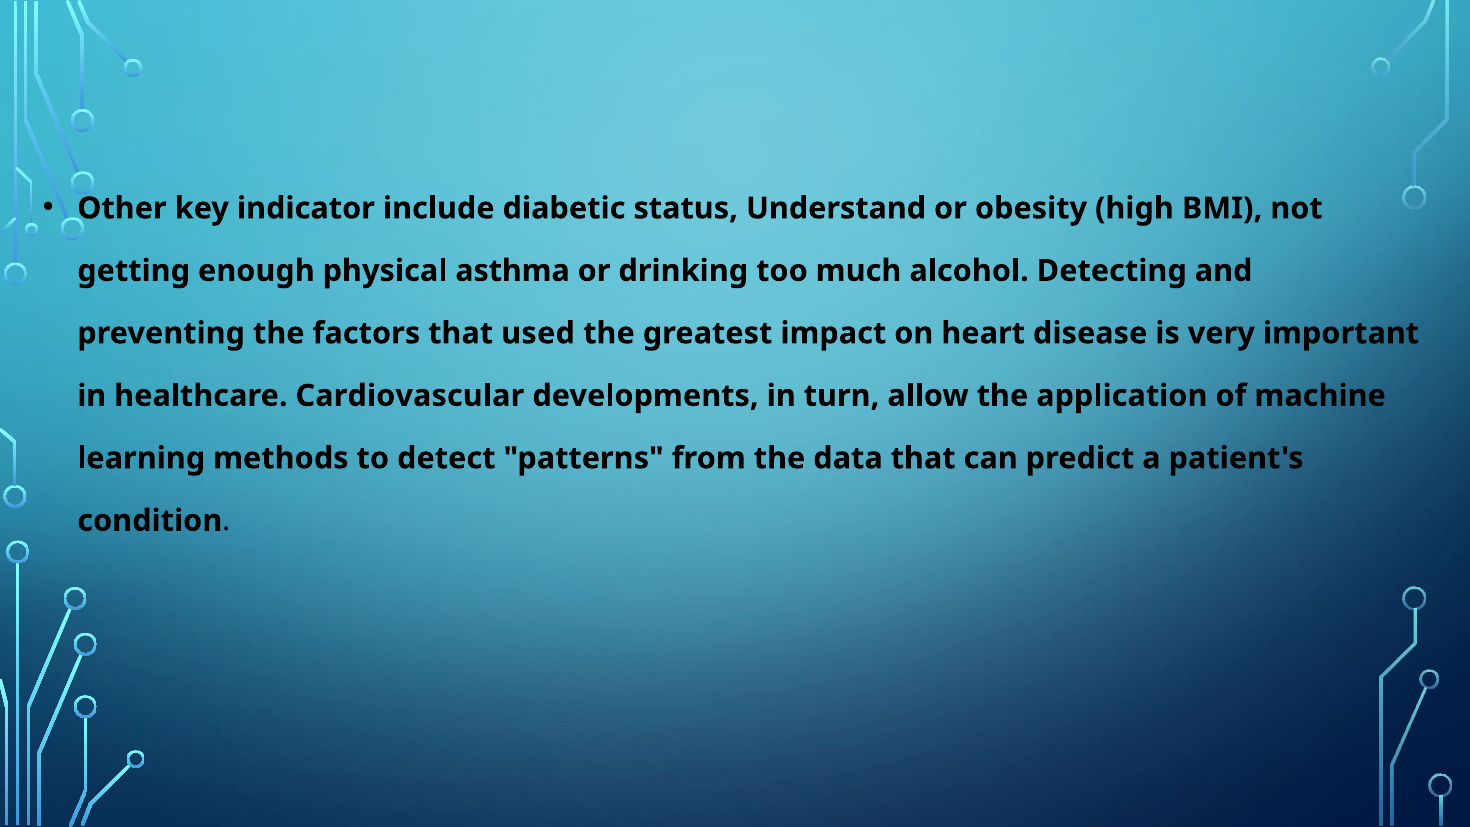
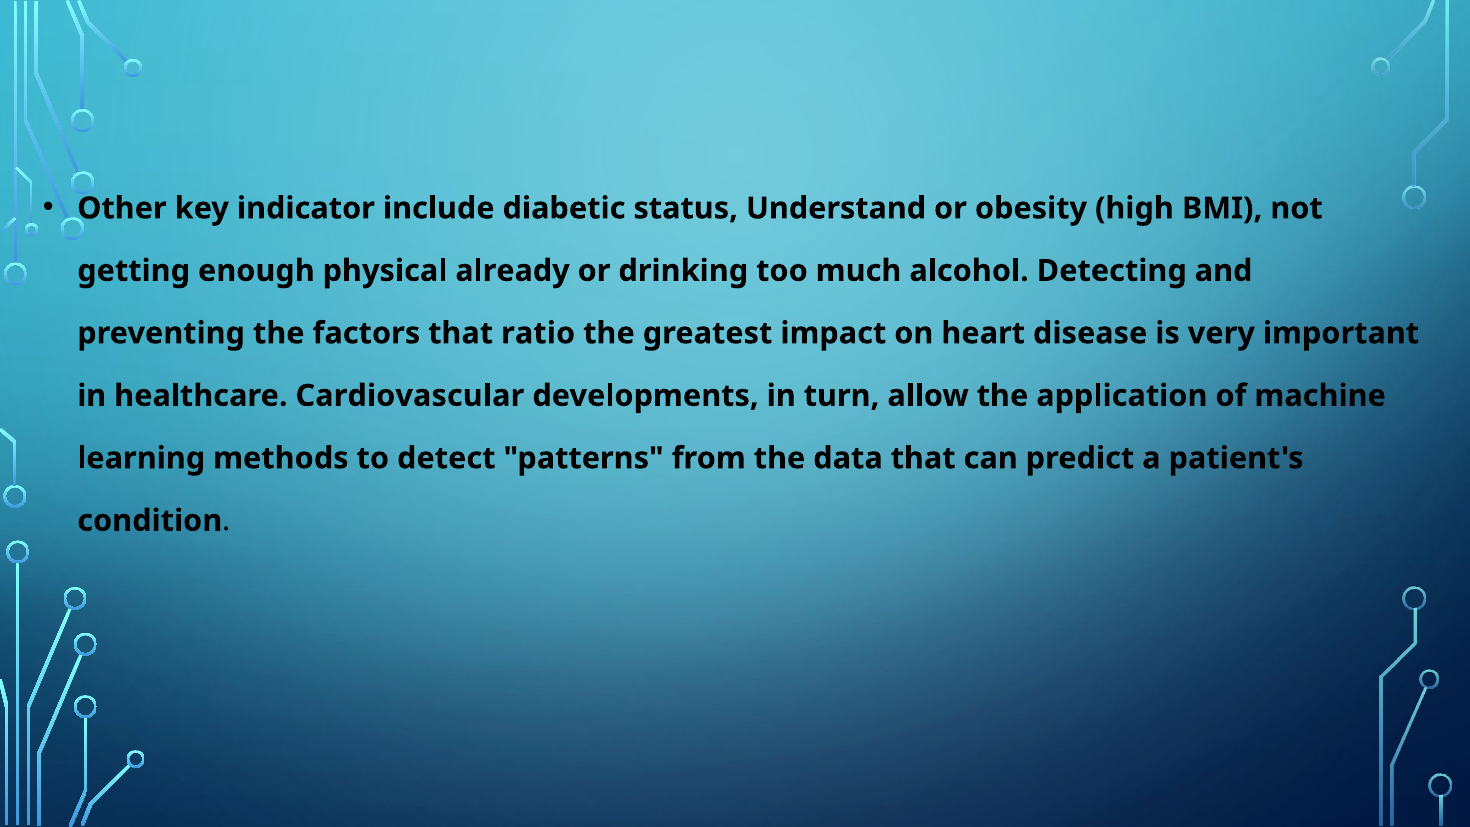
asthma: asthma -> already (512, 271)
used: used -> ratio (538, 333)
